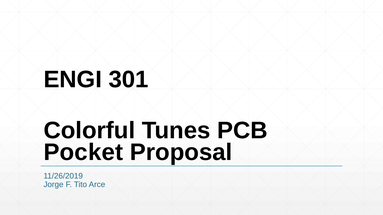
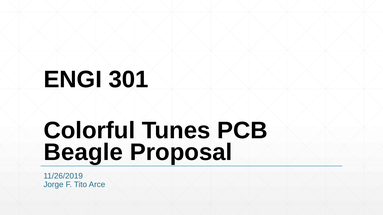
Pocket: Pocket -> Beagle (83, 153)
